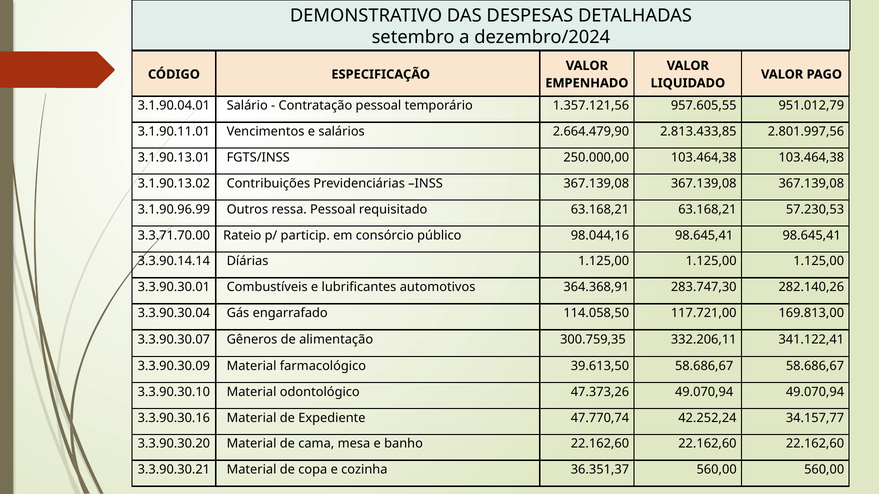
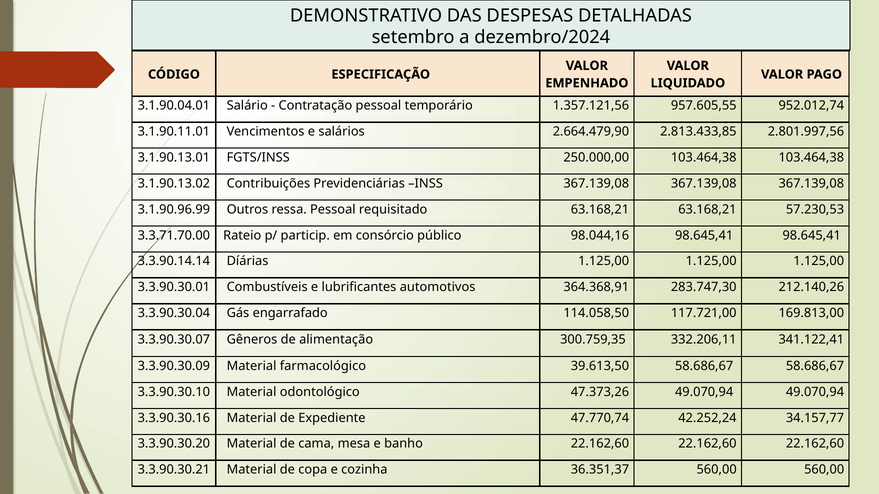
951.012,79: 951.012,79 -> 952.012,74 (811, 106)
282.140,26: 282.140,26 -> 212.140,26 (811, 287)
